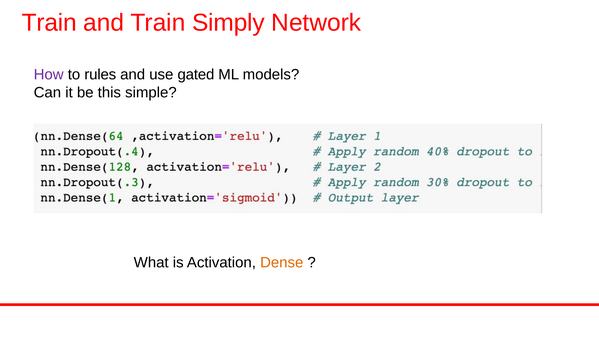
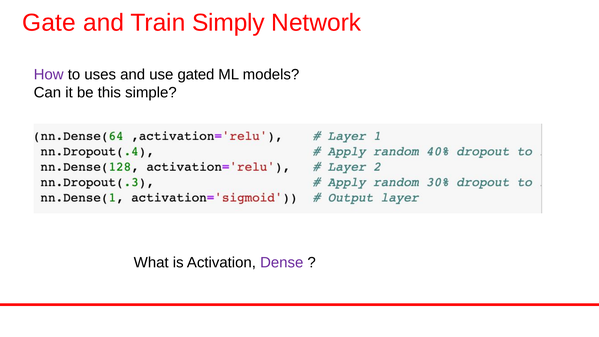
Train: Train -> Gate (49, 23)
rules: rules -> uses (100, 75)
Dense colour: orange -> purple (282, 263)
